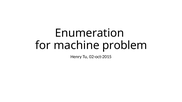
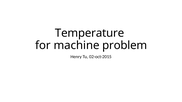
Enumeration: Enumeration -> Temperature (90, 33)
